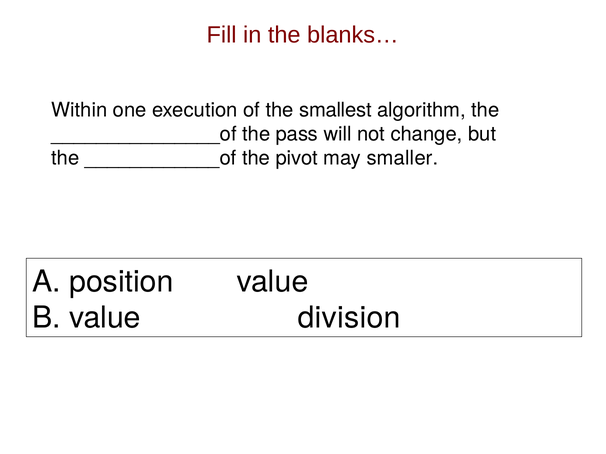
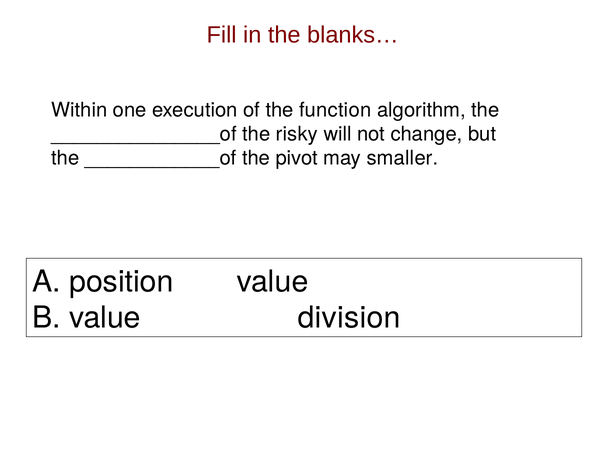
smallest: smallest -> function (335, 110)
pass: pass -> risky (297, 134)
